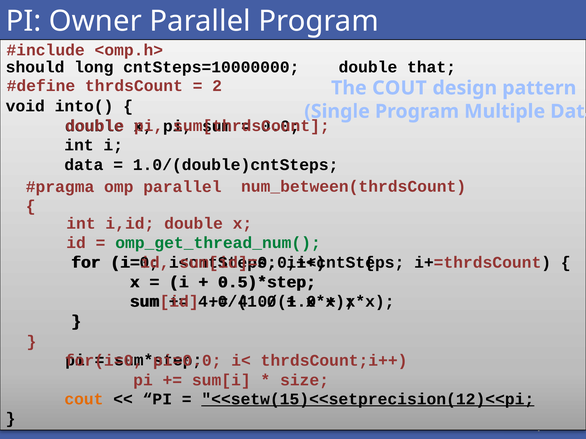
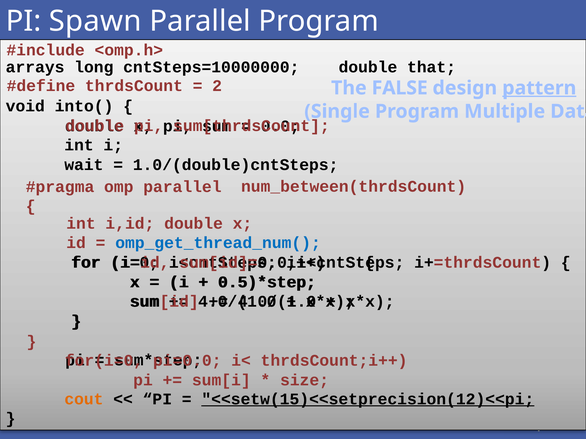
Owner: Owner -> Spawn (95, 21)
should: should -> arrays (35, 67)
The COUT: COUT -> FALSE (400, 88)
pattern underline: none -> present (539, 88)
data: data -> wait (84, 165)
omp_get_thread_num( colour: green -> blue (218, 243)
